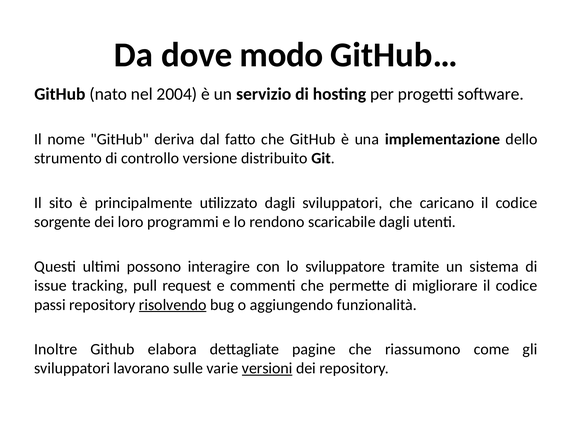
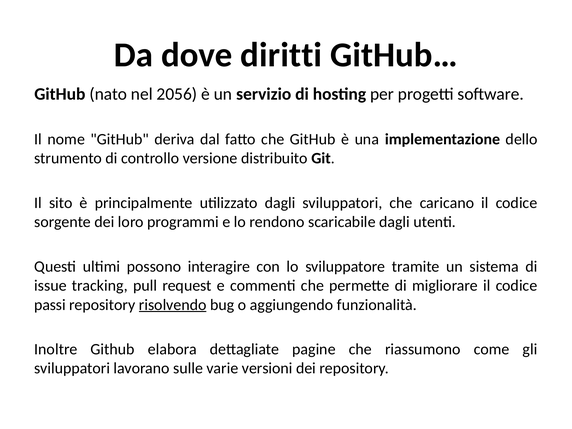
modo: modo -> diritti (281, 55)
2004: 2004 -> 2056 (177, 94)
versioni underline: present -> none (267, 368)
